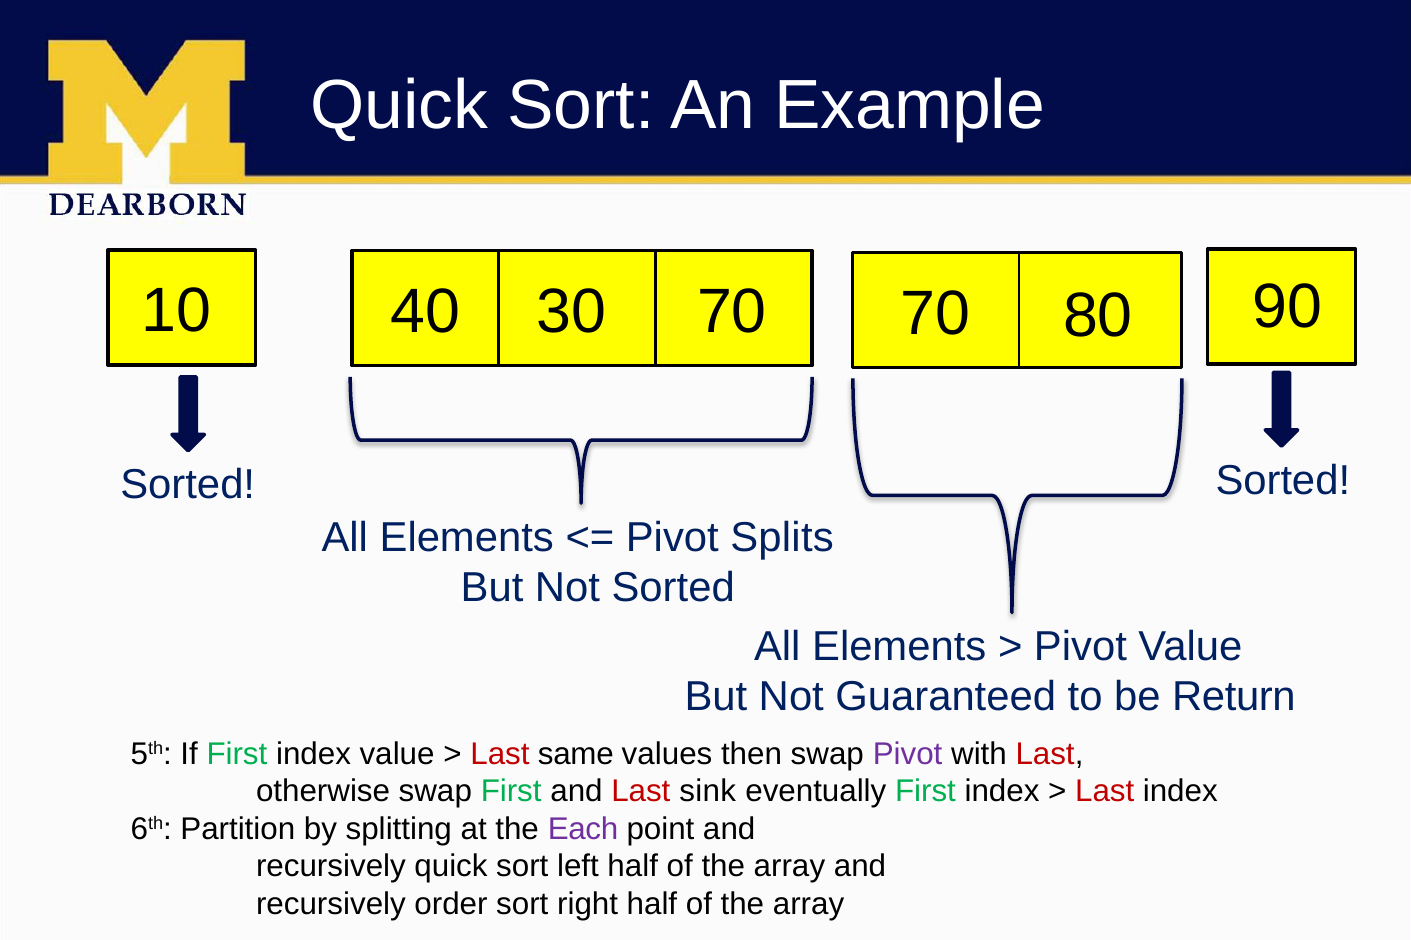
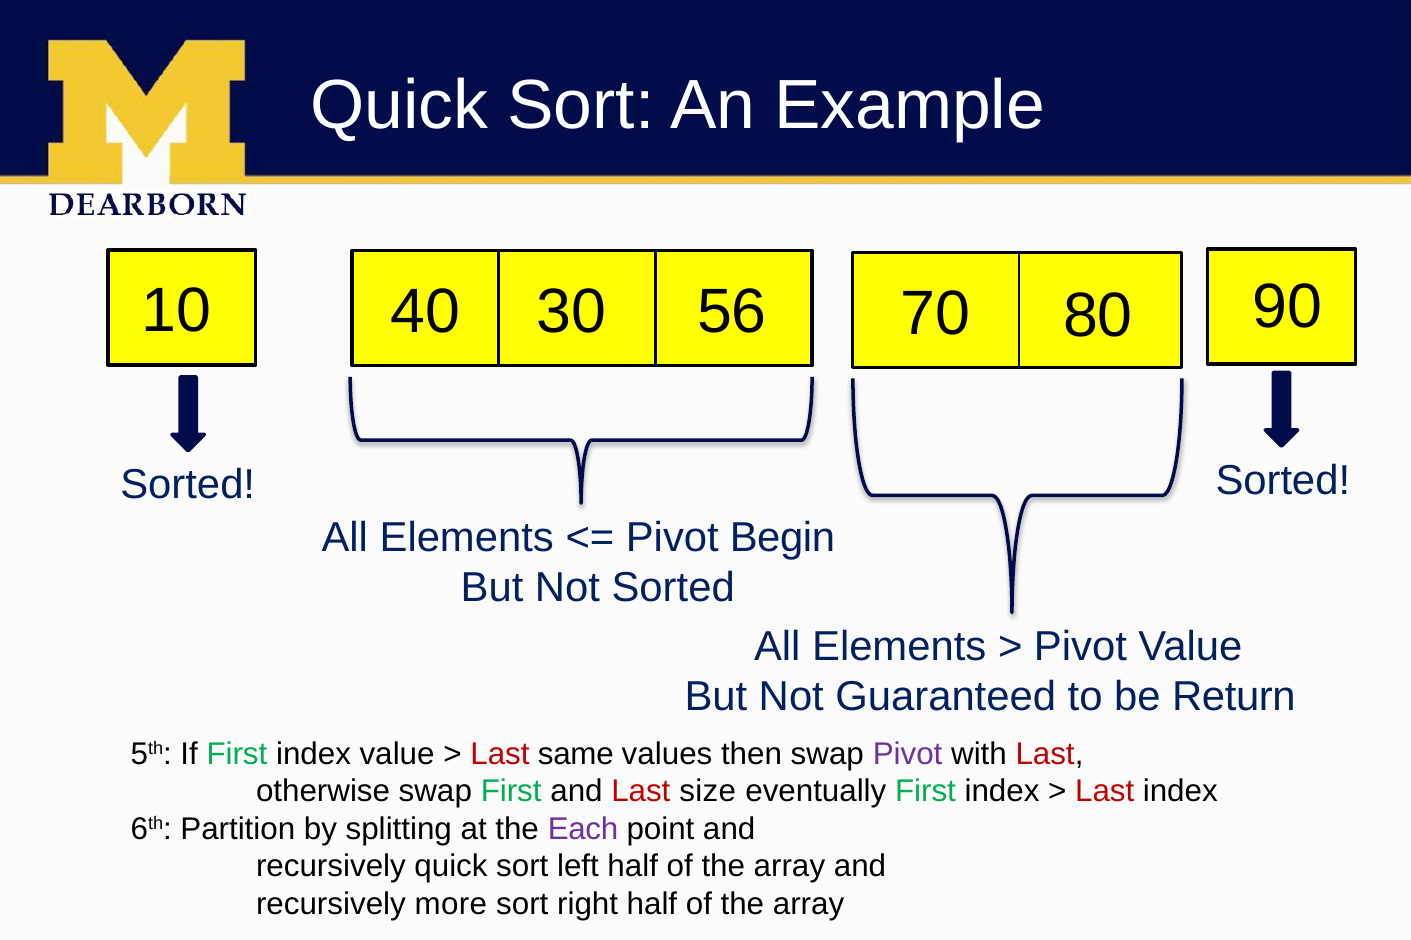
30 70: 70 -> 56 (732, 312)
Splits: Splits -> Begin (782, 538)
sink: sink -> size (708, 792)
order: order -> more (451, 905)
